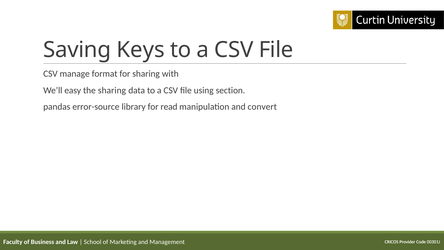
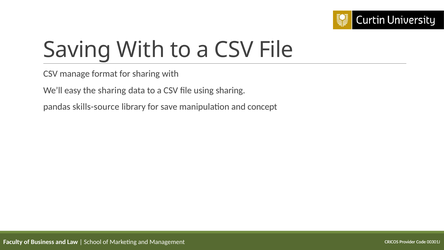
Saving Keys: Keys -> With (141, 50)
using section: section -> sharing (230, 90)
error-source: error-source -> skills-source (96, 107)
read: read -> save (169, 107)
convert: convert -> concept (262, 107)
